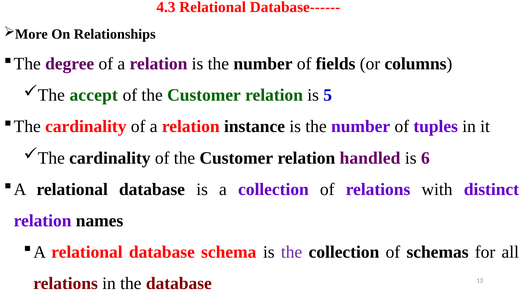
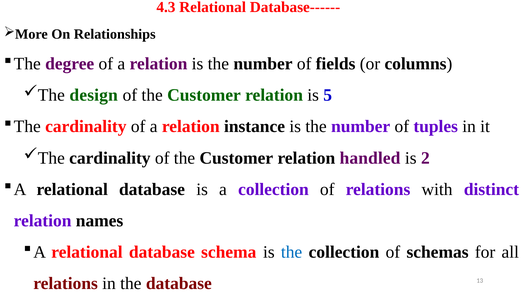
accept: accept -> design (94, 95)
6: 6 -> 2 (425, 158)
the colour: purple -> blue (292, 252)
